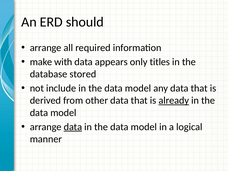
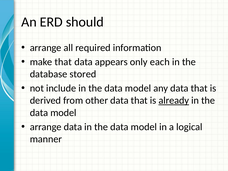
make with: with -> that (63, 62)
titles: titles -> each (160, 62)
data underline: present -> none (73, 127)
